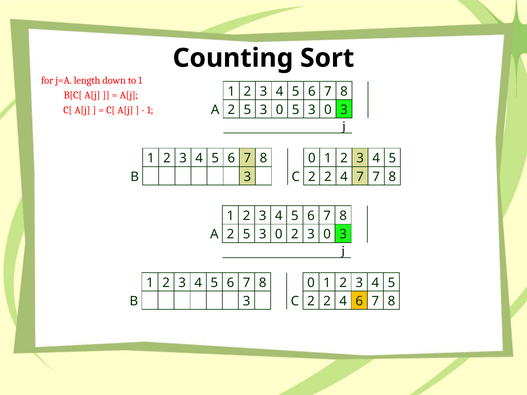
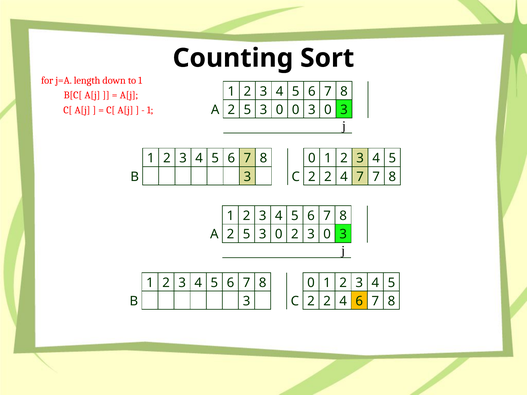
0 5: 5 -> 0 (296, 110)
